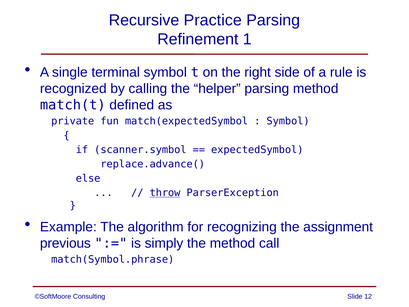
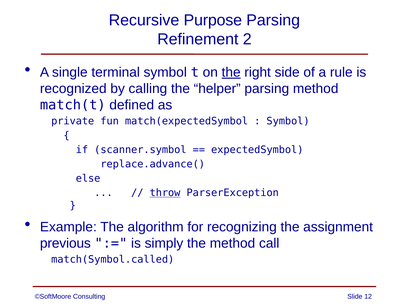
Practice: Practice -> Purpose (213, 20)
1: 1 -> 2 (247, 39)
the underline: none -> present (231, 72)
match(Symbol.phrase: match(Symbol.phrase -> match(Symbol.called (113, 259)
